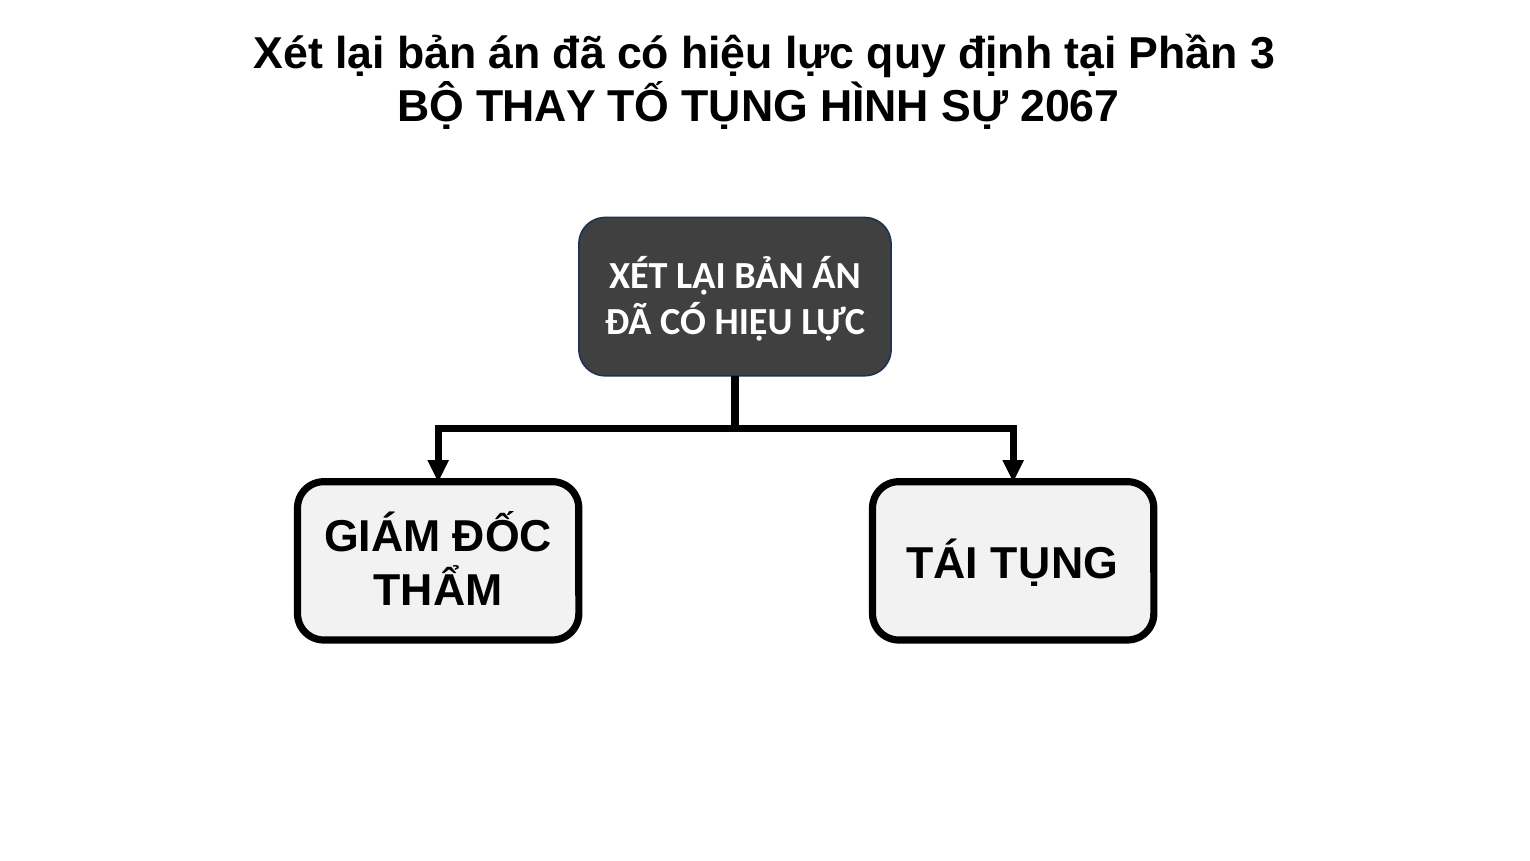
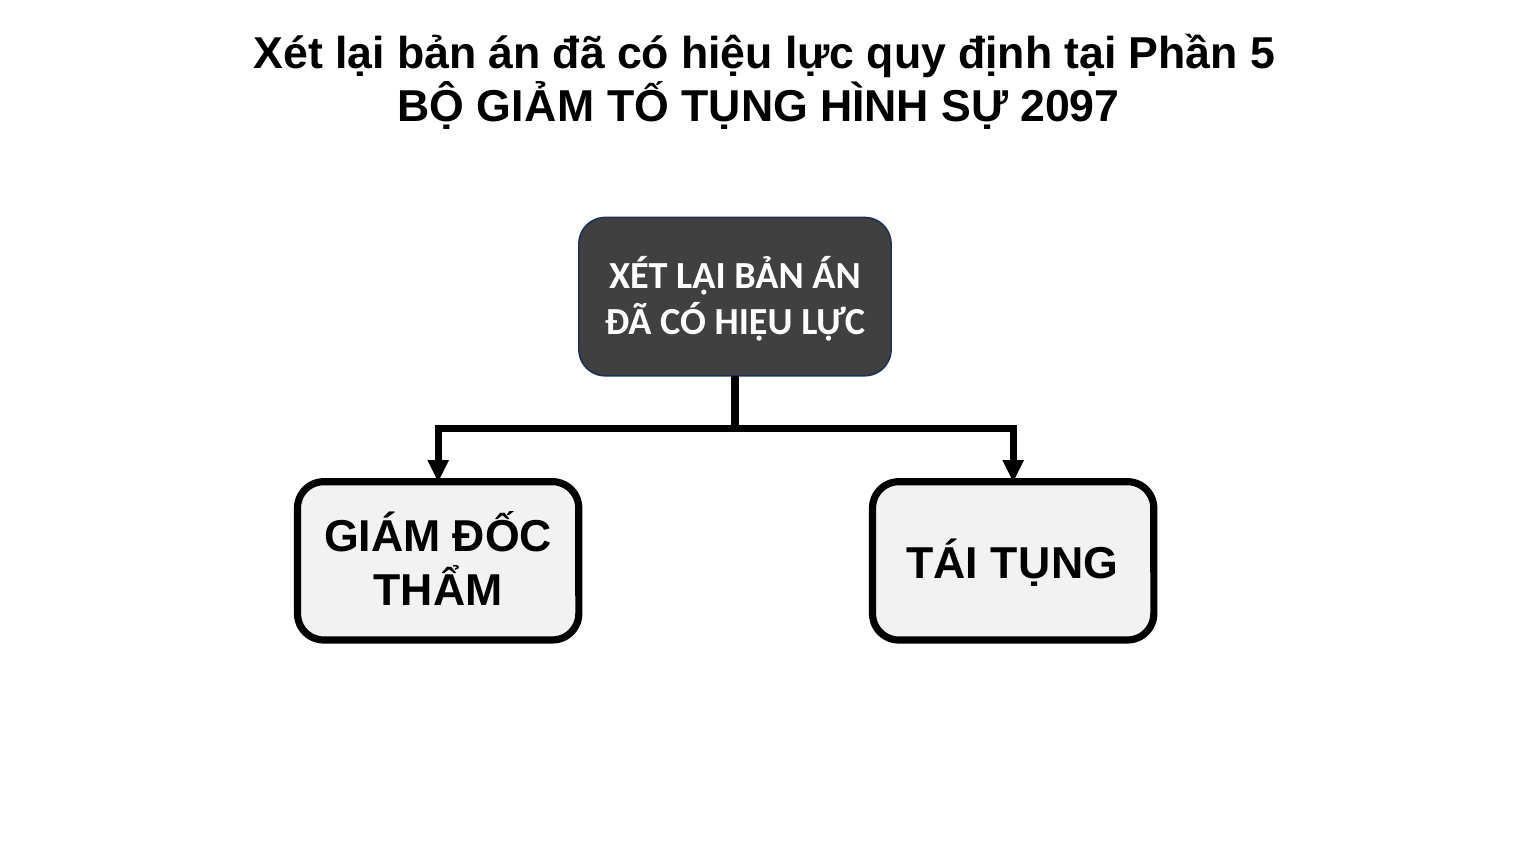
3: 3 -> 5 (1262, 54)
THAY: THAY -> GIẢM (536, 107)
2067: 2067 -> 2097 (1070, 107)
